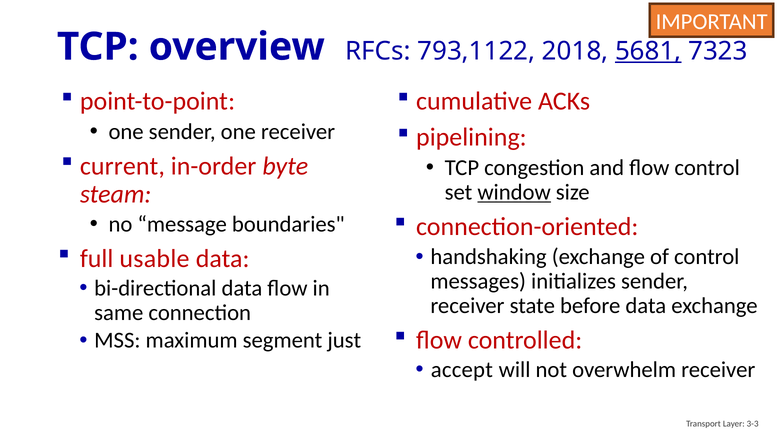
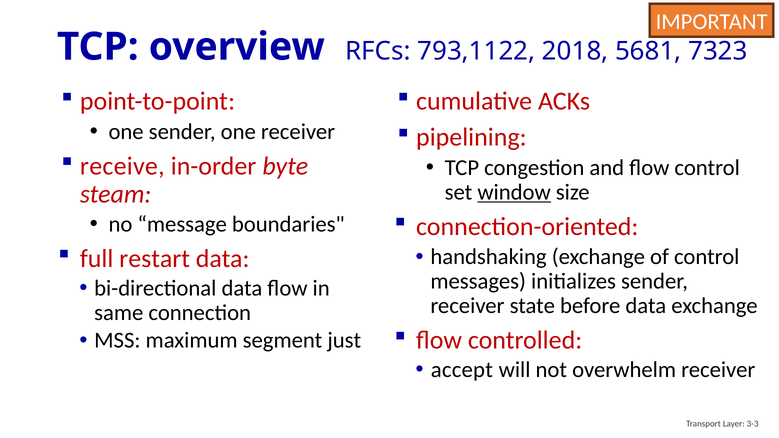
5681 underline: present -> none (648, 51)
current: current -> receive (122, 166)
usable: usable -> restart (155, 259)
